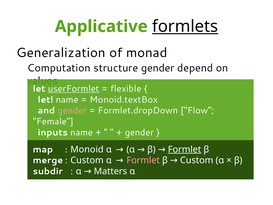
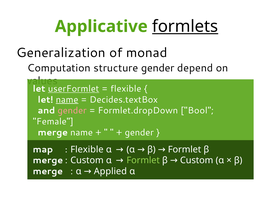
name underline: none -> present (67, 99)
Monoid.textBox: Monoid.textBox -> Decides.textBox (124, 99)
Flow: Flow -> Bool (197, 110)
inputs: inputs -> merge (53, 132)
Monoid: Monoid -> Flexible (87, 149)
Formlet underline: present -> none (185, 149)
Formlet colour: pink -> light green (143, 160)
subdir: subdir -> merge (48, 171)
Matters: Matters -> Applied (110, 171)
